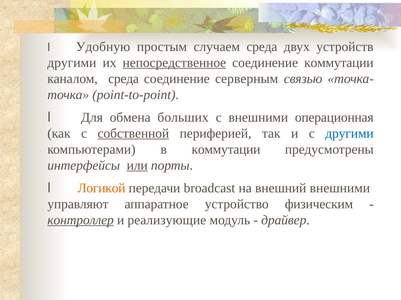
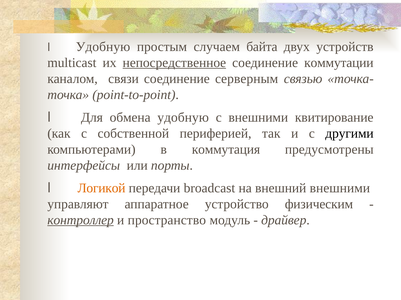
случаем среда: среда -> байта (262, 47)
другими: другими -> multicast (72, 63)
каналом среда: среда -> связи (124, 79)
обмена больших: больших -> удобную (183, 118)
операционная: операционная -> квитирование (334, 118)
собственной underline: present -> none (133, 134)
другими colour: blue -> black (349, 134)
в коммутации: коммутации -> коммутация (226, 150)
или underline: present -> none (137, 166)
реализующие: реализующие -> пространство (167, 221)
